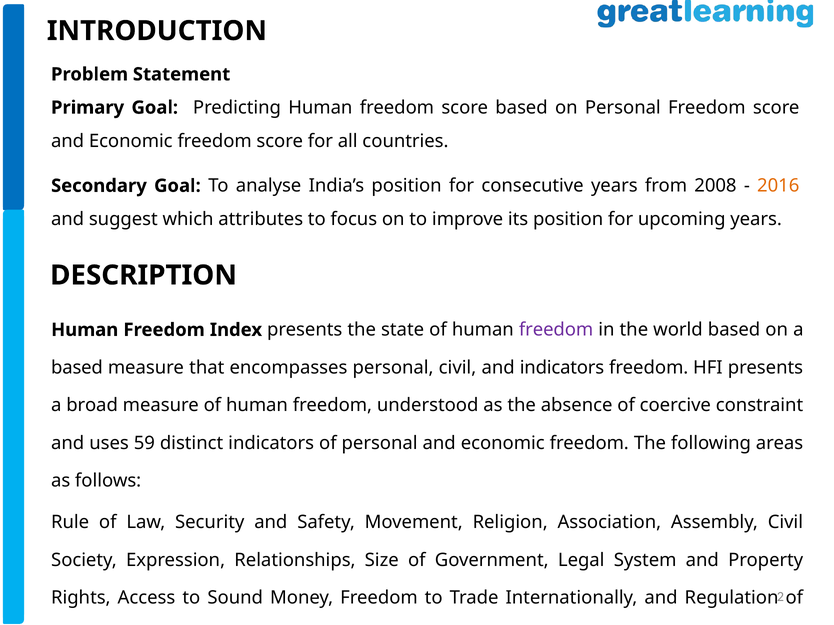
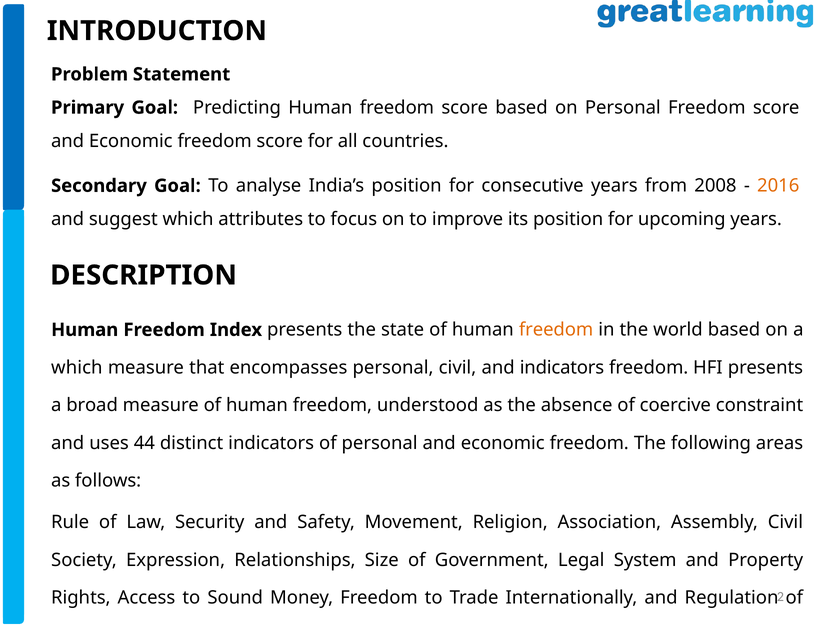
freedom colour: purple -> orange (556, 330)
based: based -> which (77, 368)
59: 59 -> 44 (144, 443)
